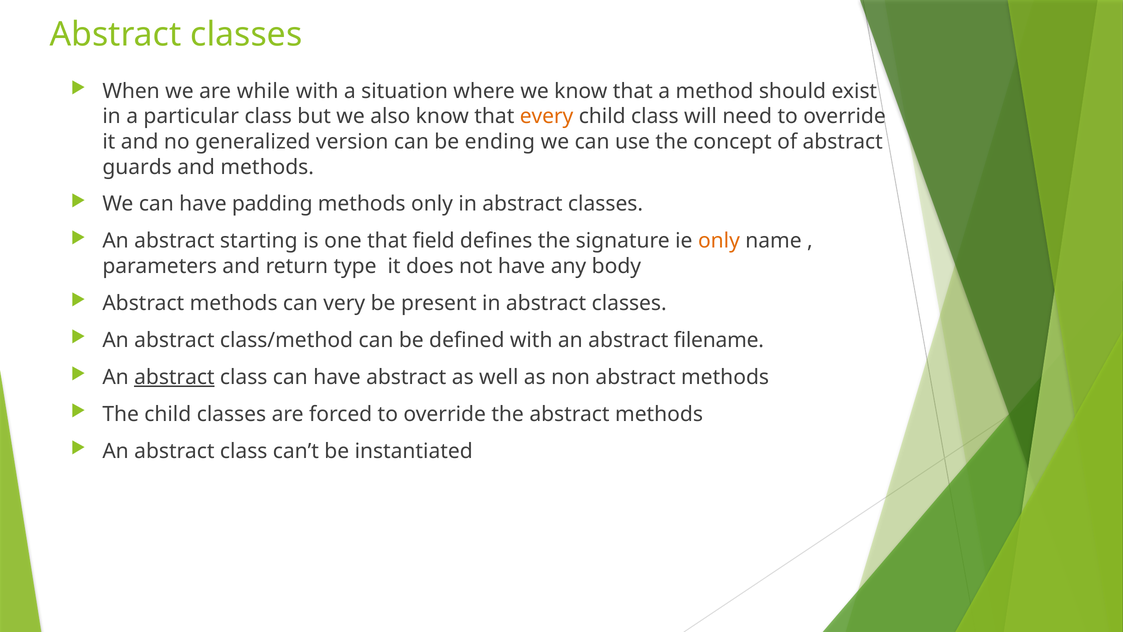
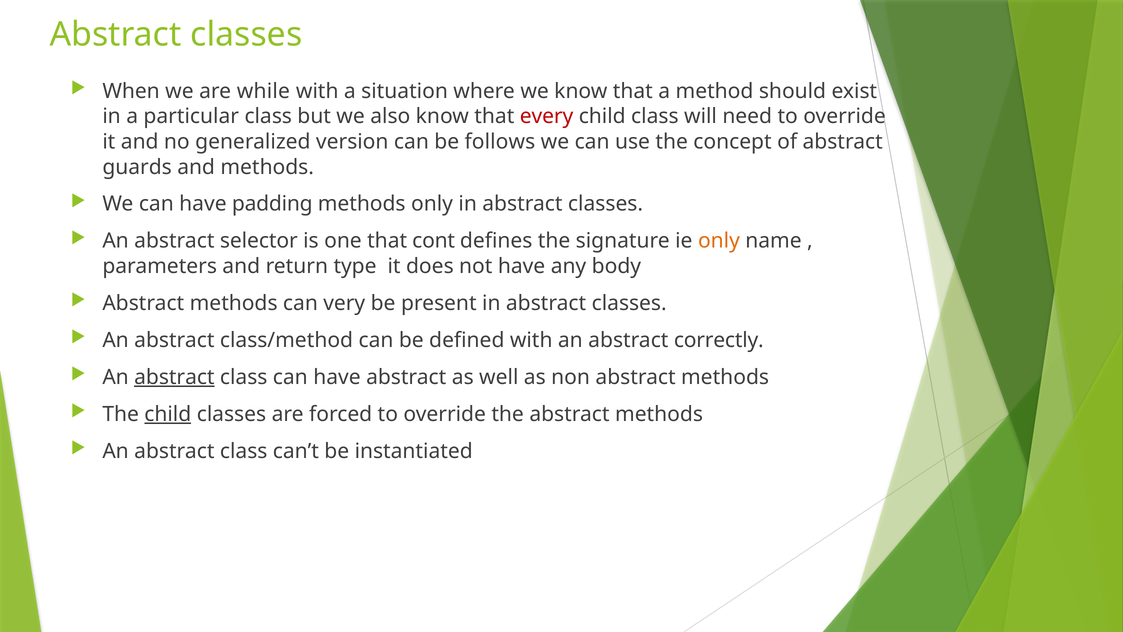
every colour: orange -> red (547, 116)
ending: ending -> follows (500, 142)
starting: starting -> selector (259, 241)
field: field -> cont (434, 241)
filename: filename -> correctly (719, 340)
child underline: none -> present (168, 414)
